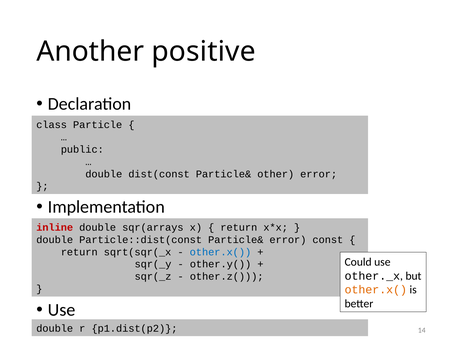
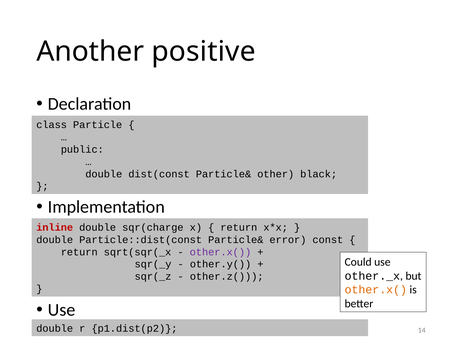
other error: error -> black (319, 174)
sqr(arrays: sqr(arrays -> sqr(charge (153, 228)
other.x( colour: blue -> purple (220, 252)
